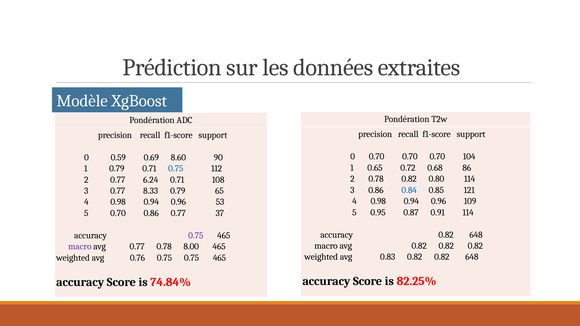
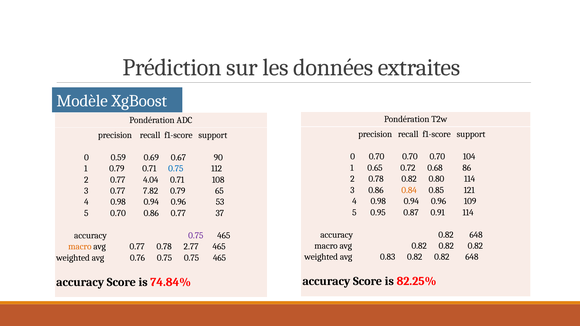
8.60: 8.60 -> 0.67 (178, 157)
6.24: 6.24 -> 4.04 (151, 180)
0.84 colour: blue -> orange (409, 190)
8.33: 8.33 -> 7.82 (151, 191)
macro colour: purple -> orange (80, 247)
8.00: 8.00 -> 2.77 (191, 247)
